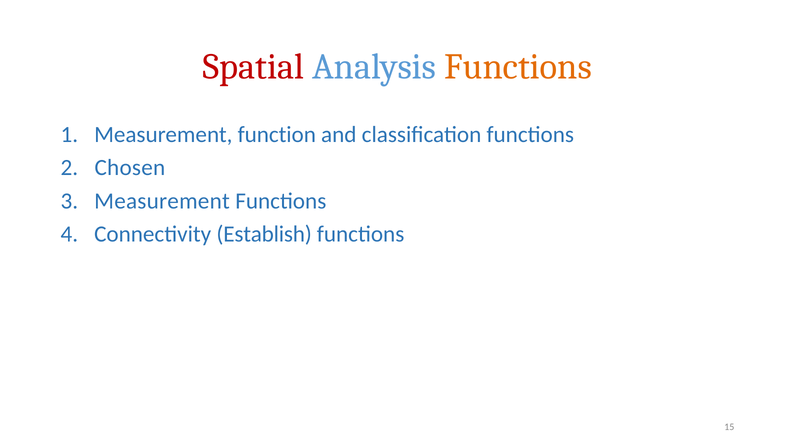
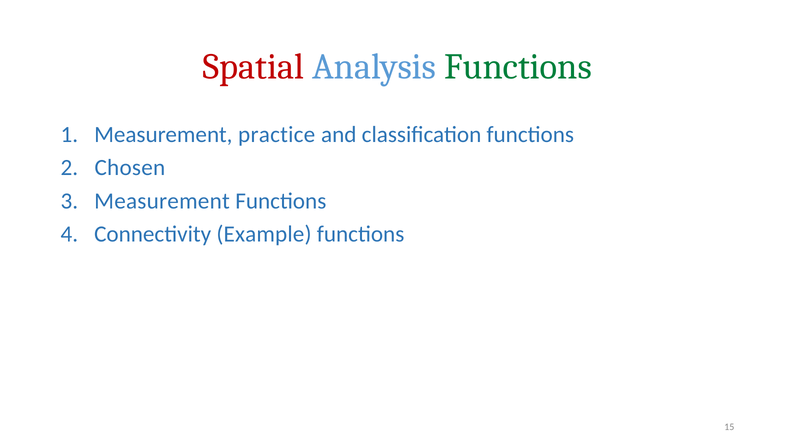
Functions colour: orange -> green (518, 67)
function: function -> practice (277, 134)
Establish: Establish -> Example (264, 234)
